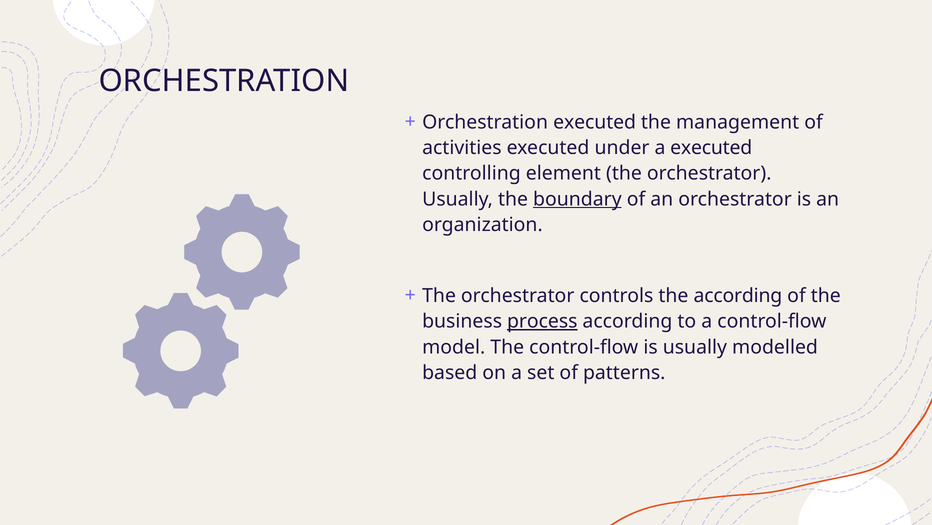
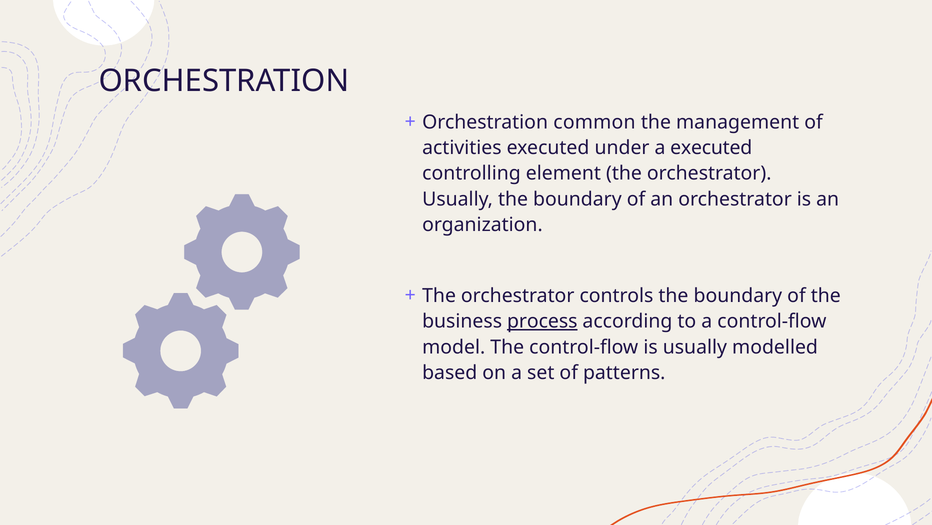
Orchestration executed: executed -> common (594, 122)
boundary underline: present -> none (577, 199)
controls the according: according -> boundary (738, 295)
